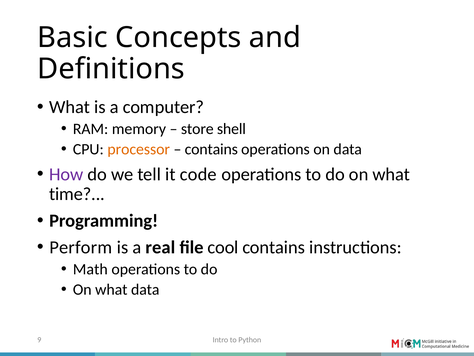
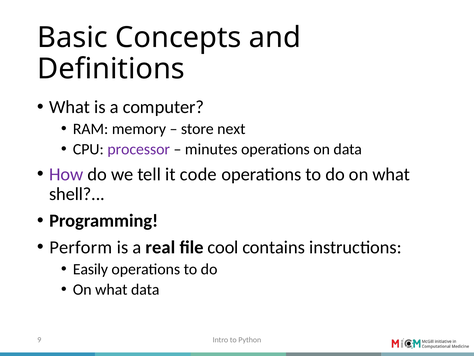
shell: shell -> next (231, 129)
processor colour: orange -> purple (139, 149)
contains: contains -> minutes (211, 149)
time: time -> shell (77, 194)
Math: Math -> Easily (90, 269)
